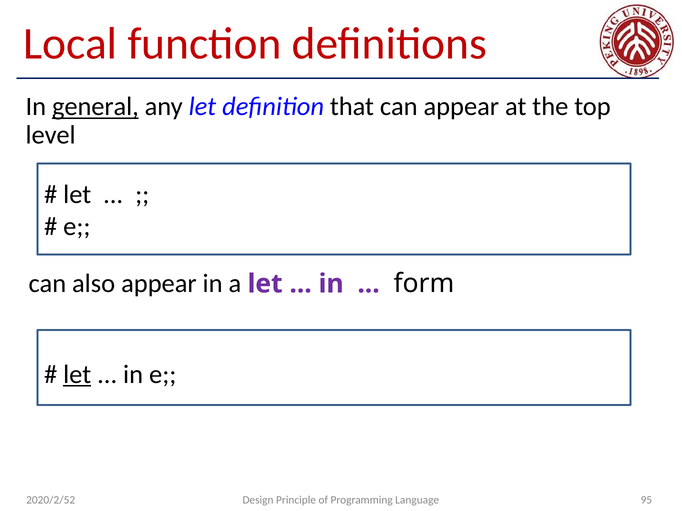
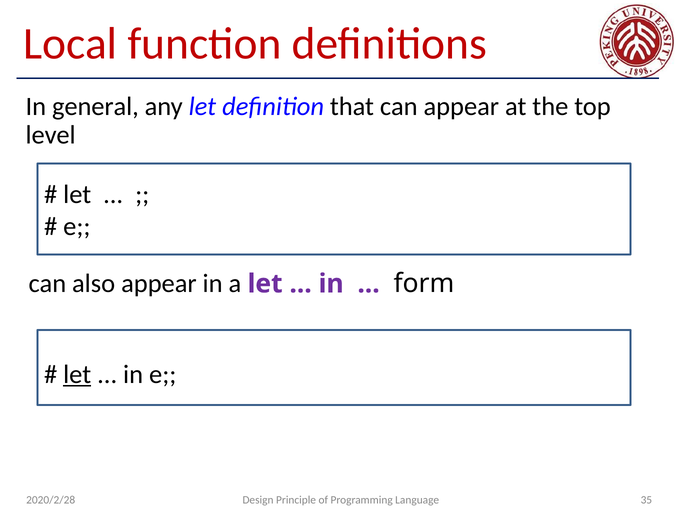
general underline: present -> none (95, 107)
95: 95 -> 35 (646, 501)
2020/2/52: 2020/2/52 -> 2020/2/28 (51, 501)
